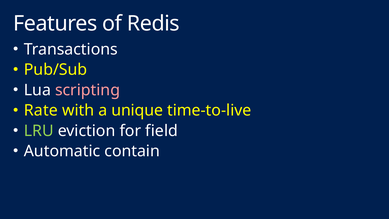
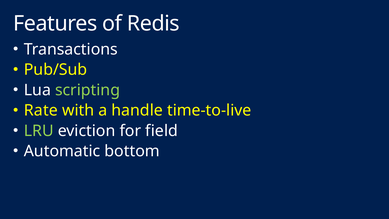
scripting colour: pink -> light green (88, 90)
unique: unique -> handle (137, 110)
contain: contain -> bottom (132, 151)
